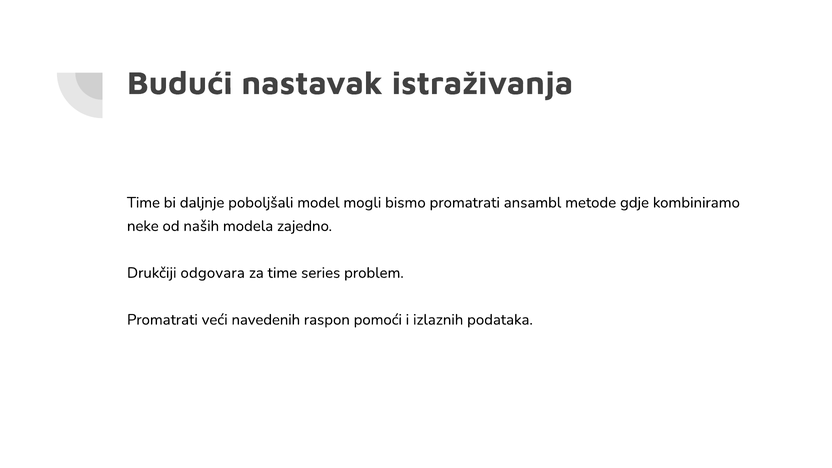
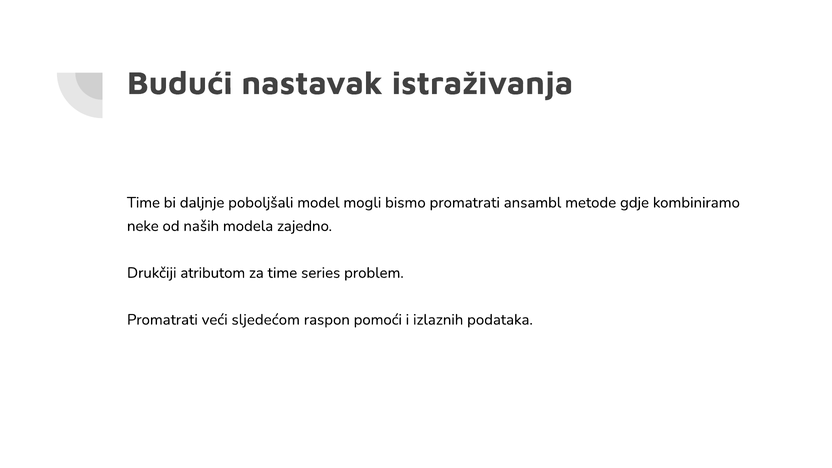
odgovara: odgovara -> atributom (213, 273)
navedenih: navedenih -> sljedećom (266, 320)
